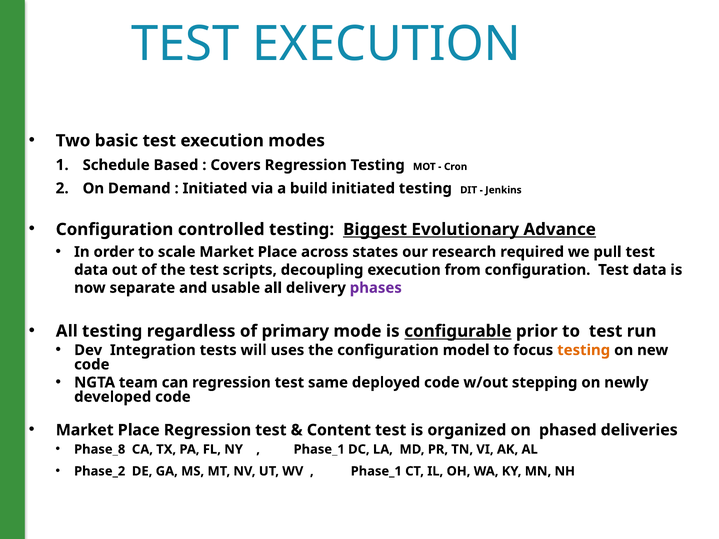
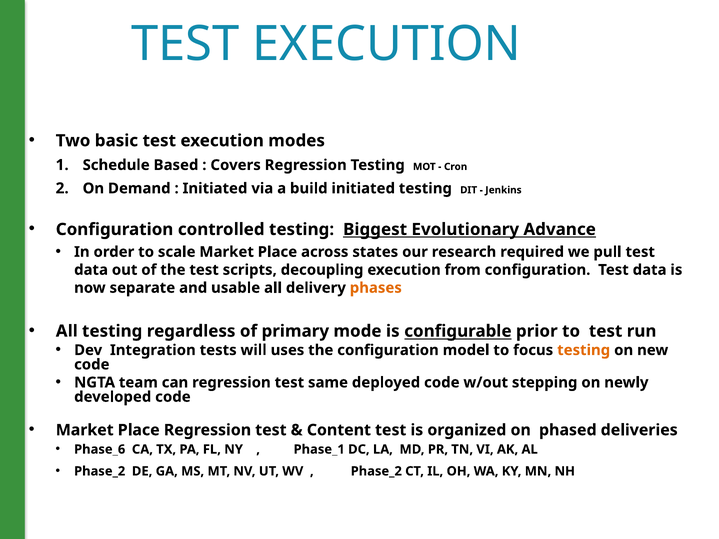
phases colour: purple -> orange (376, 288)
Phase_8: Phase_8 -> Phase_6 (100, 450)
Phase_1: Phase_1 -> Phase_2 (376, 471)
